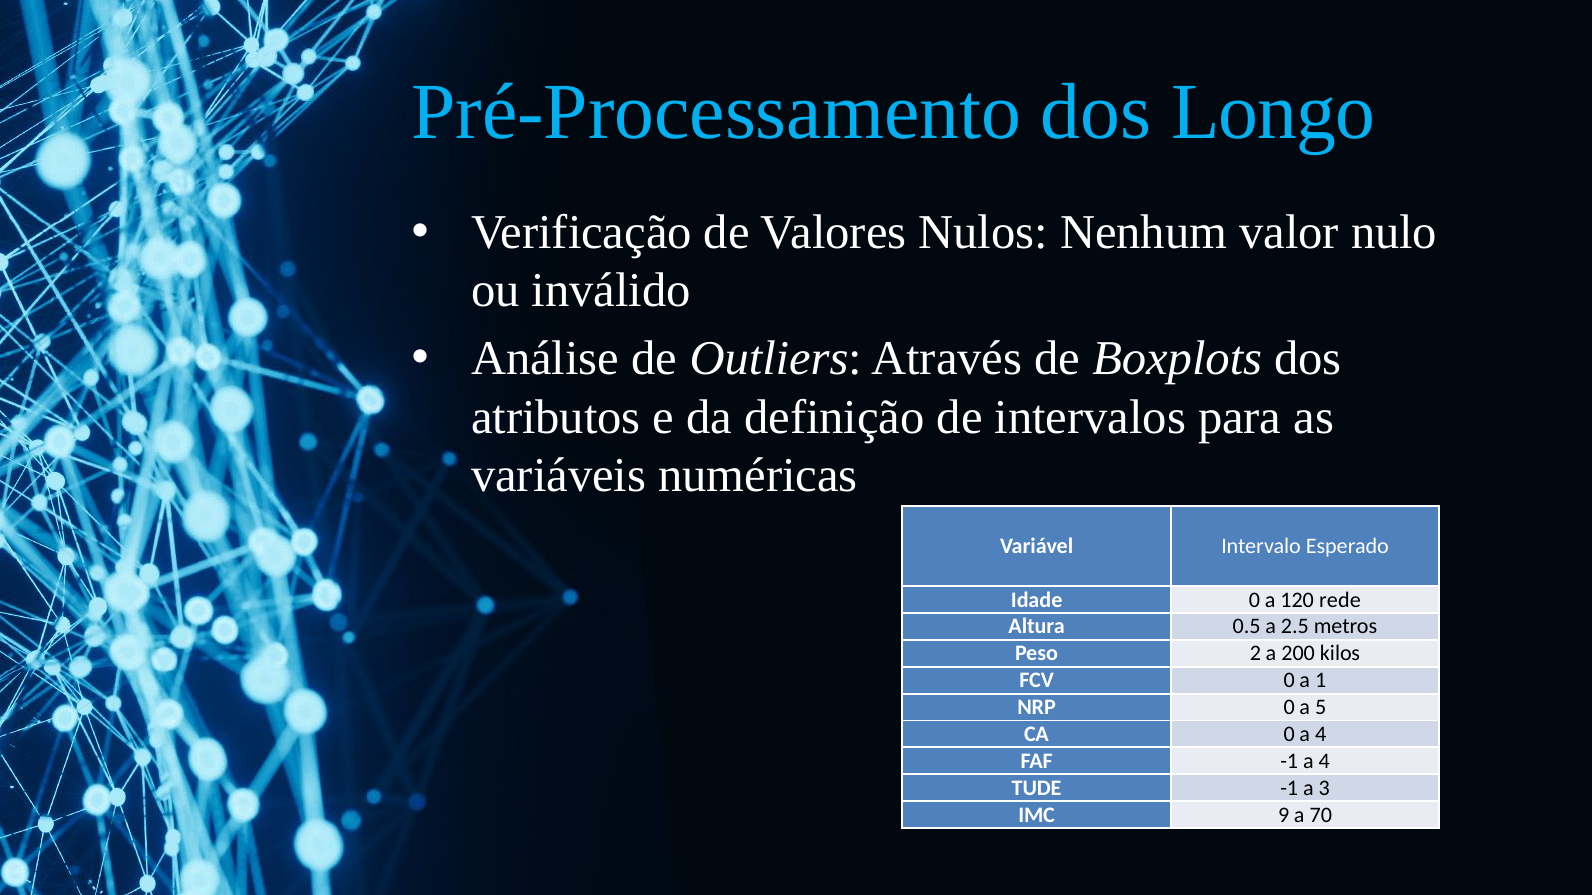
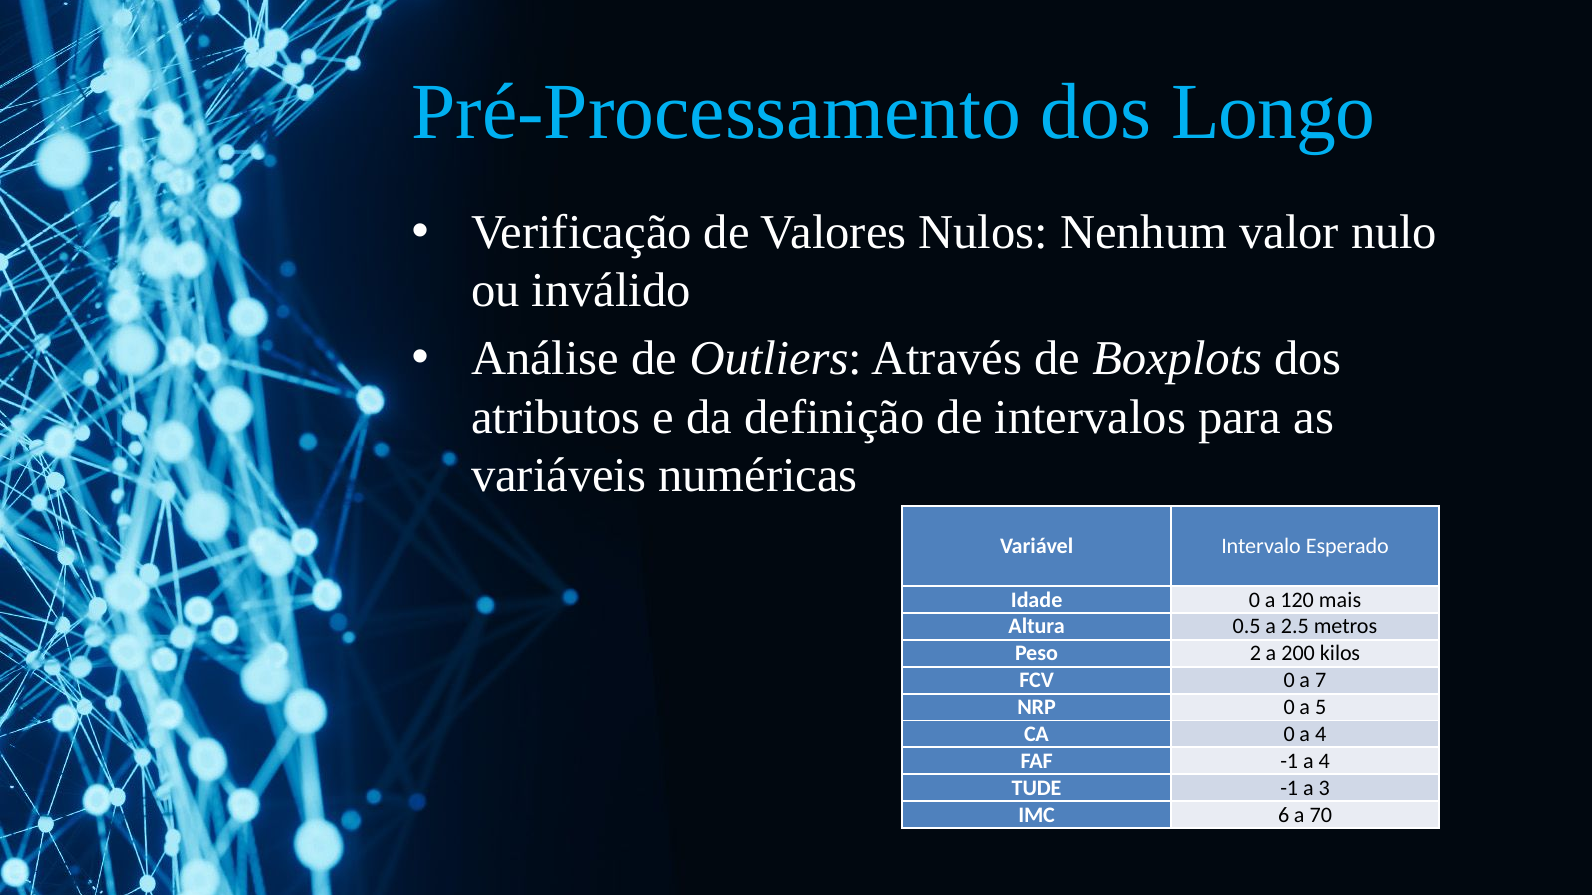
rede: rede -> mais (1340, 600)
1: 1 -> 7 (1321, 681)
9: 9 -> 6 (1284, 815)
